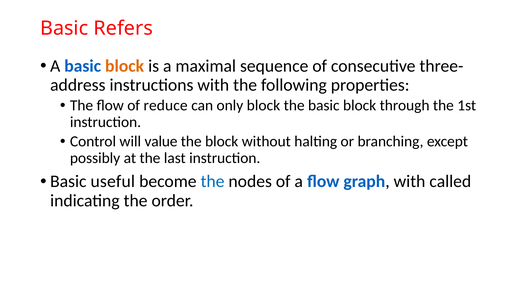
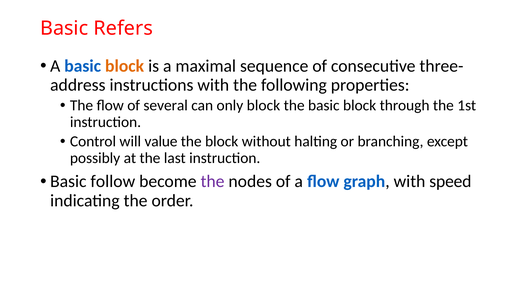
reduce: reduce -> several (166, 106)
useful: useful -> follow (113, 182)
the colour: blue -> purple (213, 182)
called: called -> speed (450, 182)
